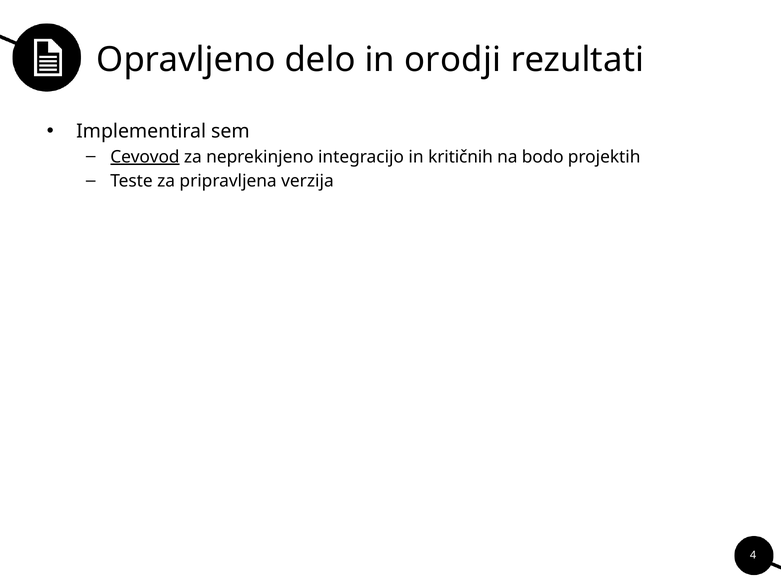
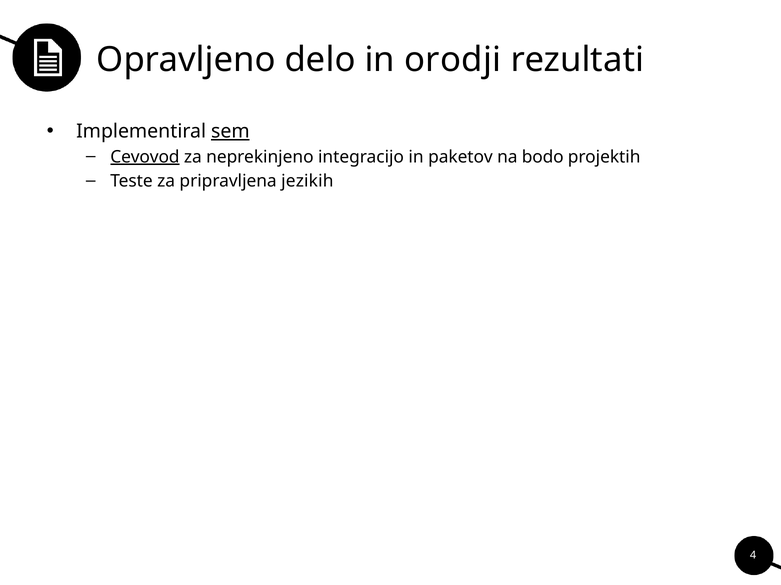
sem underline: none -> present (230, 132)
kritičnih: kritičnih -> paketov (460, 157)
verzija: verzija -> jezikih (307, 181)
